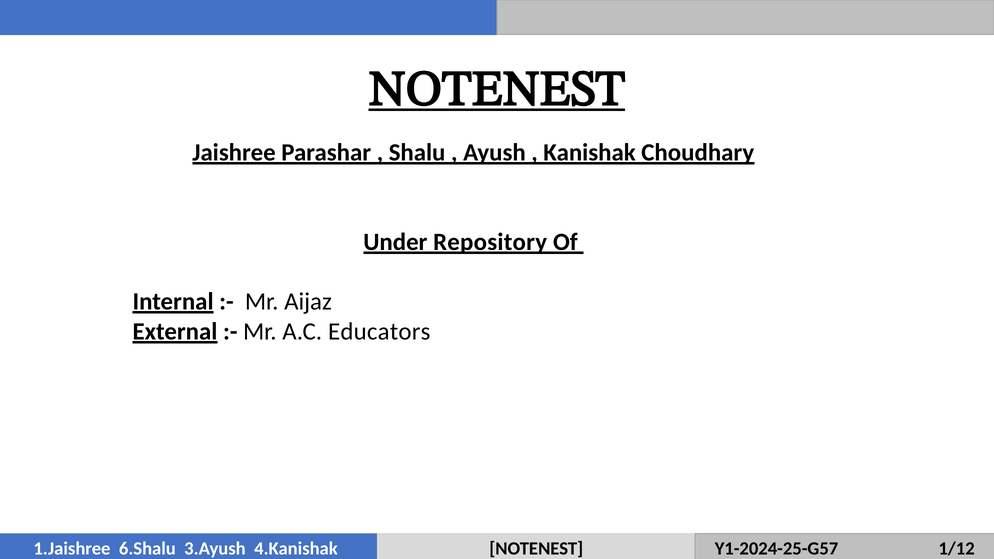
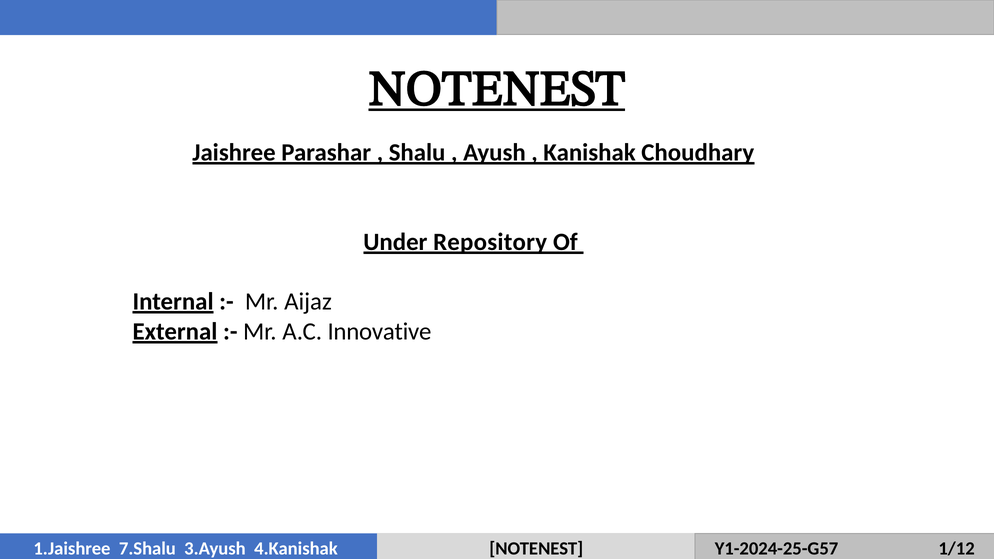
Educators: Educators -> Innovative (379, 331)
6.Shalu: 6.Shalu -> 7.Shalu (147, 549)
